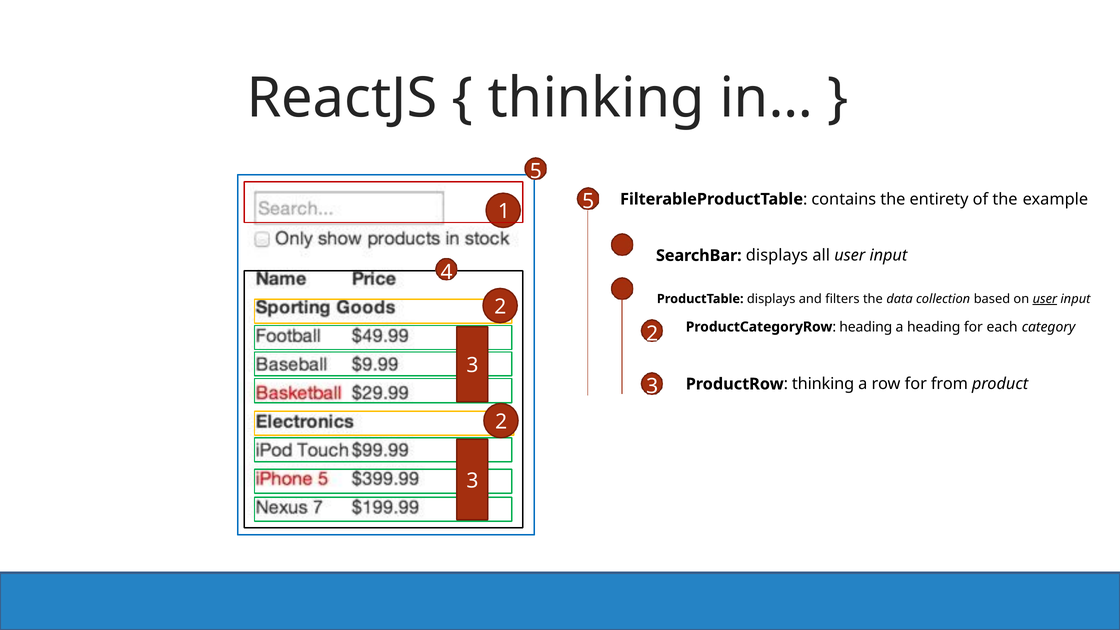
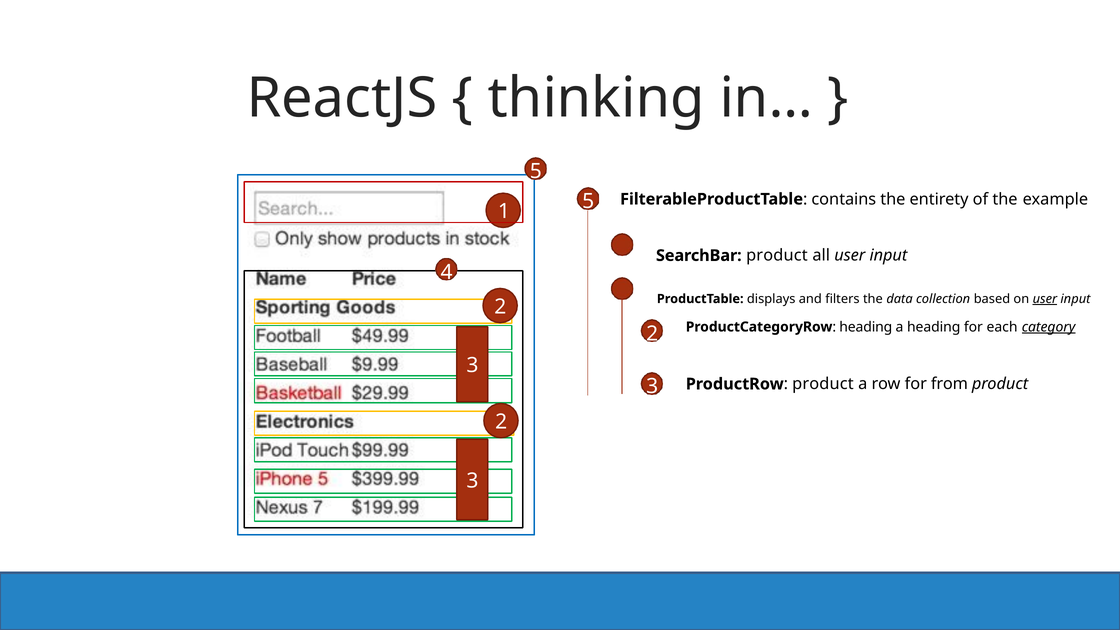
4SearchBar displays: displays -> product (777, 256)
category underline: none -> present (1049, 327)
ProductRow thinking: thinking -> product (823, 384)
